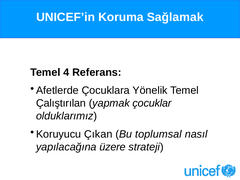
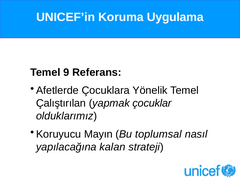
Sağlamak: Sağlamak -> Uygulama (175, 17)
4: 4 -> 9 (66, 72)
Çıkan: Çıkan -> Mayın (98, 134)
üzere: üzere -> kalan (112, 147)
